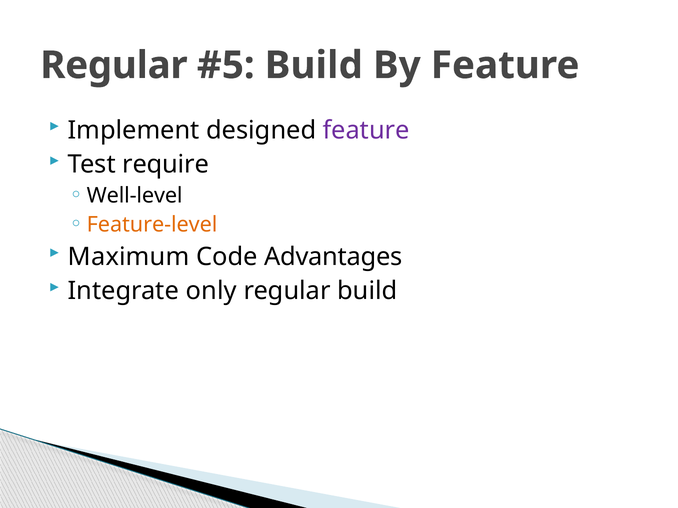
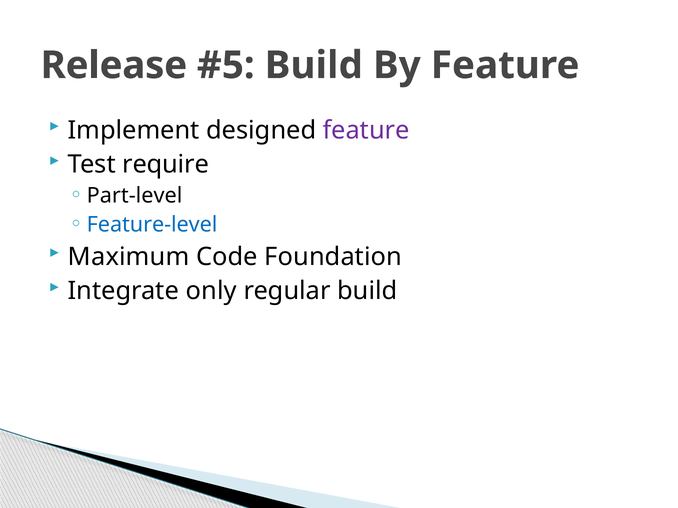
Regular: Regular -> Release (114, 65)
Well-level: Well-level -> Part-level (135, 196)
Feature-level colour: orange -> blue (152, 225)
Advantages: Advantages -> Foundation (333, 257)
